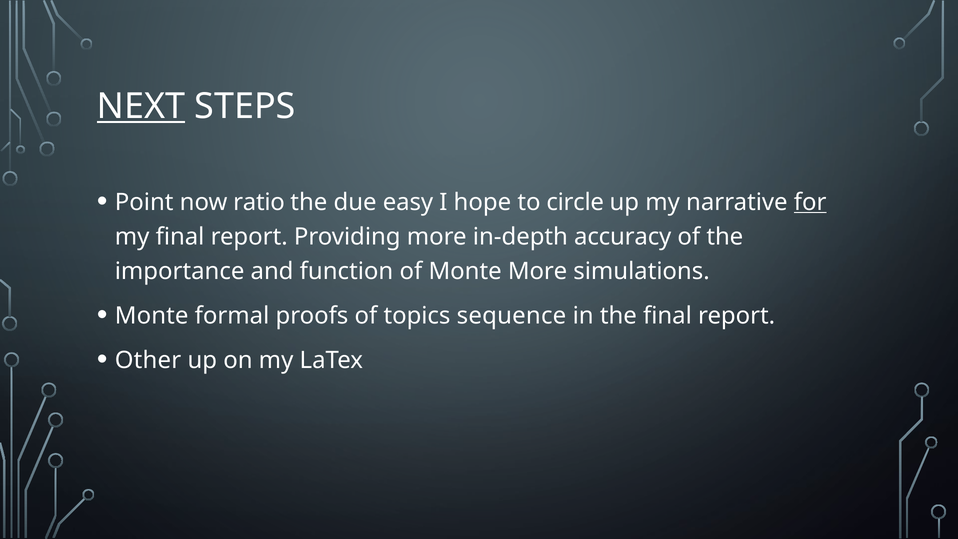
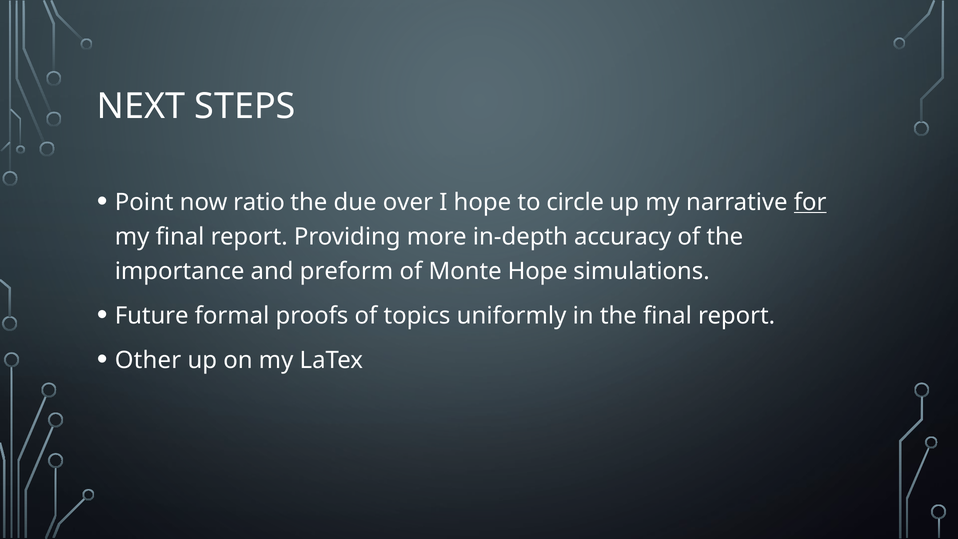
NEXT underline: present -> none (141, 106)
easy: easy -> over (408, 202)
function: function -> preform (346, 271)
Monte More: More -> Hope (538, 271)
Monte: Monte -> Future (152, 316)
sequence: sequence -> uniformly (512, 316)
